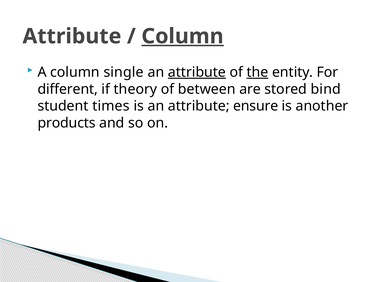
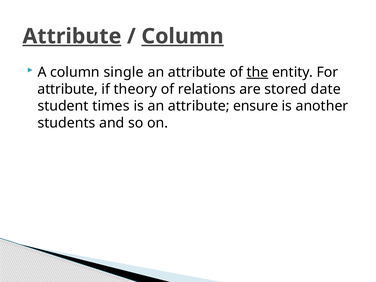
Attribute underline: none -> present (72, 36)
attribute underline: present -> none (197, 72)
different: different -> attribute (68, 89)
between: between -> relations (207, 89)
bind: bind -> date (326, 89)
products: products -> students (67, 123)
